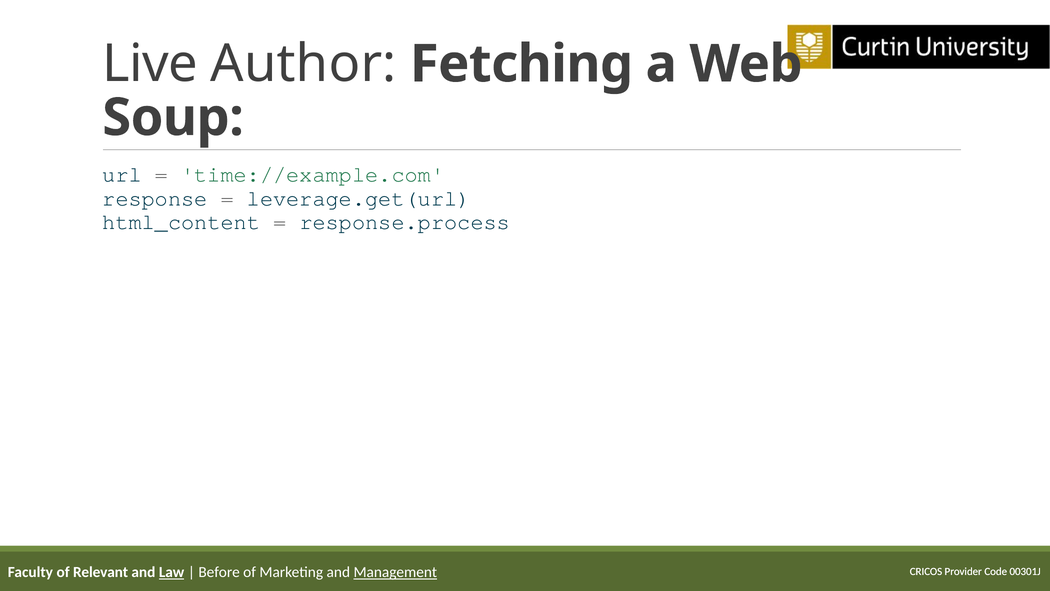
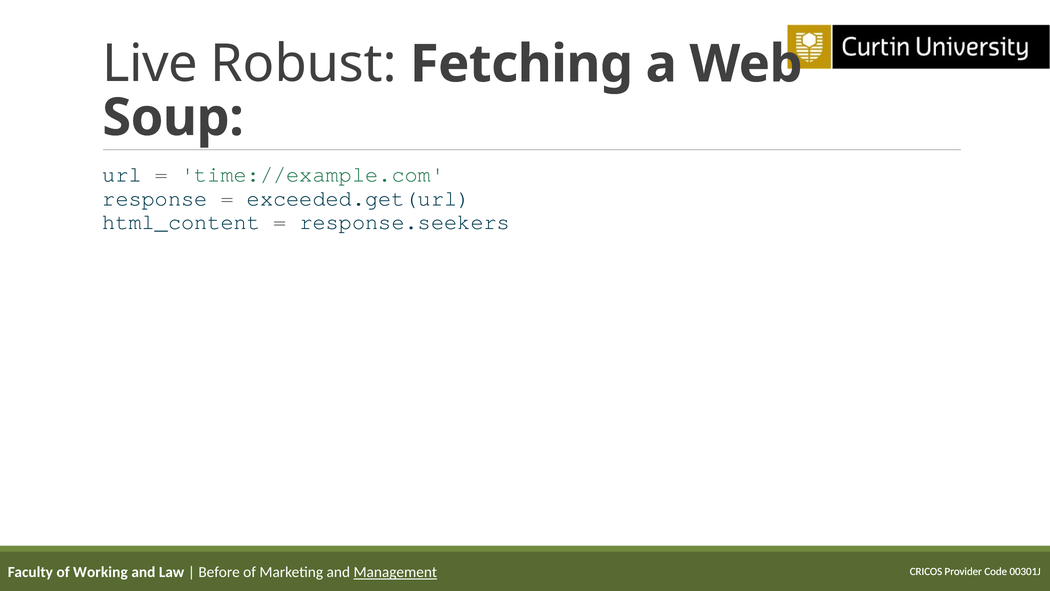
Author: Author -> Robust (304, 64)
leverage.get(url: leverage.get(url -> exceeded.get(url (359, 198)
response.process: response.process -> response.seekers (405, 222)
Relevant: Relevant -> Working (100, 572)
Law underline: present -> none (172, 572)
